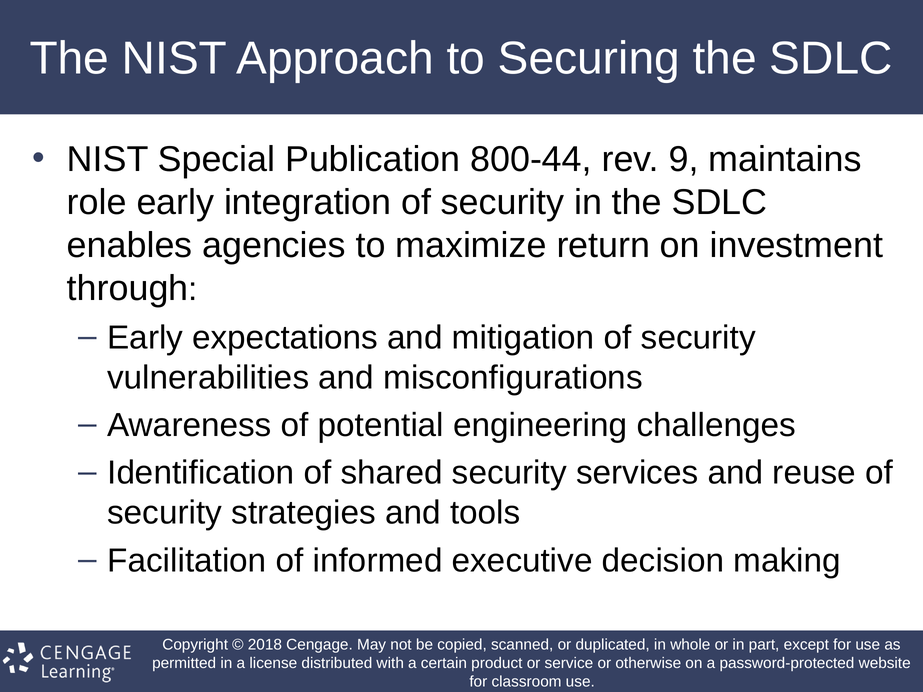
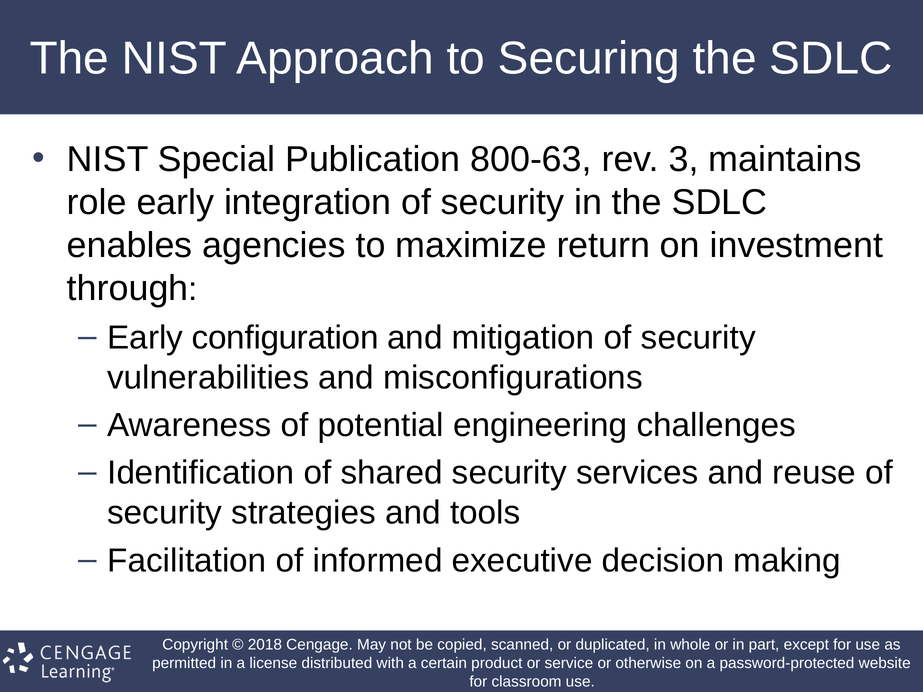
800-44: 800-44 -> 800-63 (531, 159)
9: 9 -> 3 (684, 159)
expectations: expectations -> configuration (285, 338)
